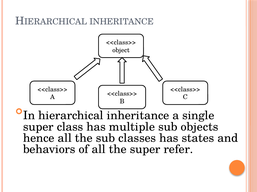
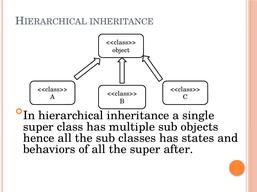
refer: refer -> after (178, 150)
